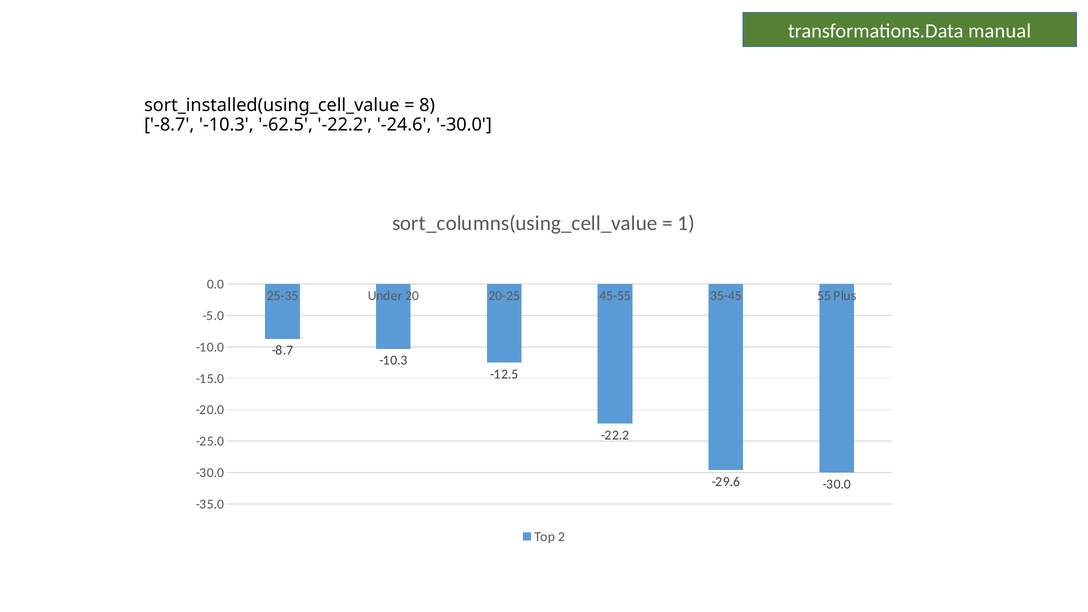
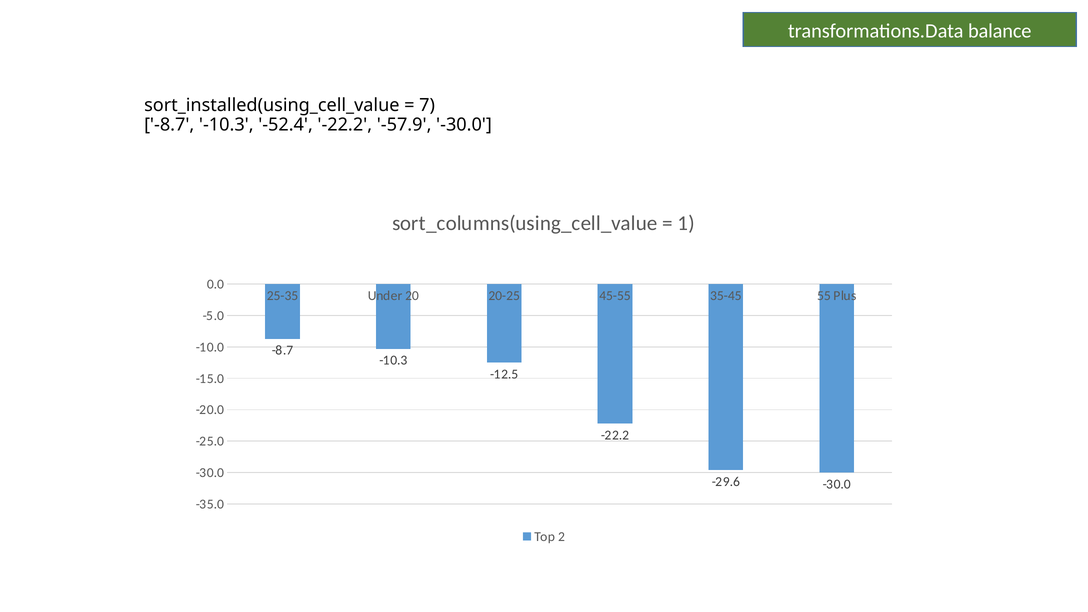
manual: manual -> balance (1000, 31)
8: 8 -> 7 (427, 105)
-62.5: -62.5 -> -52.4 (286, 125)
-24.6: -24.6 -> -57.9 (404, 125)
